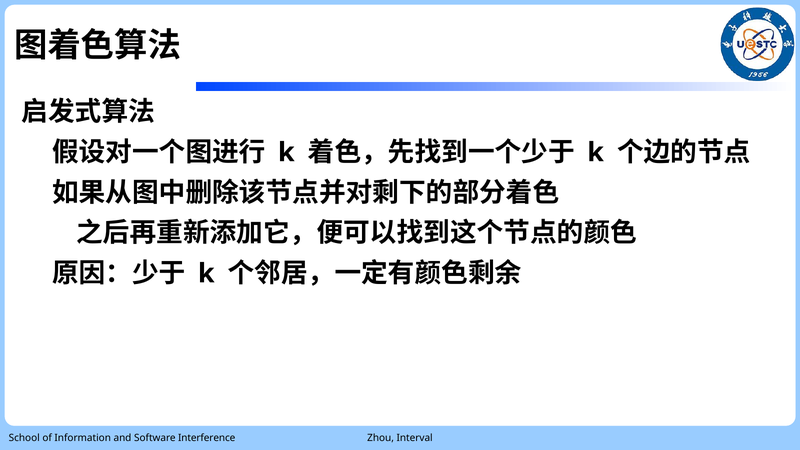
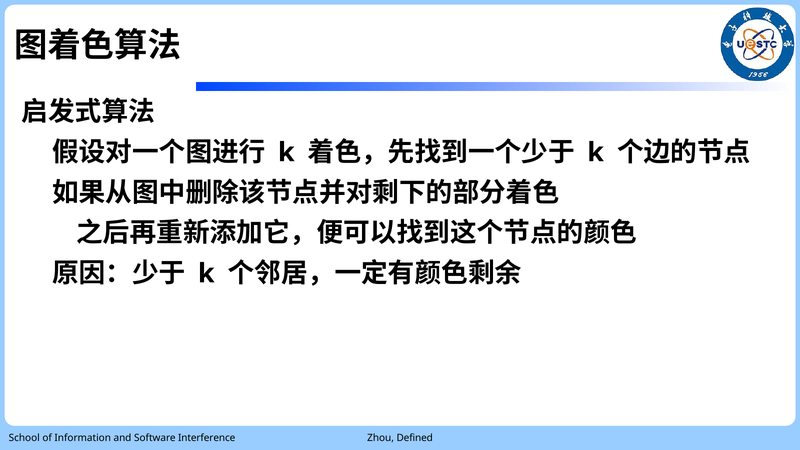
Interval: Interval -> Defined (415, 438)
